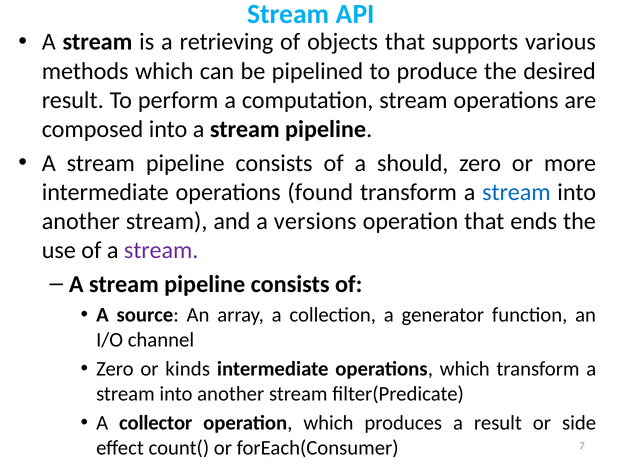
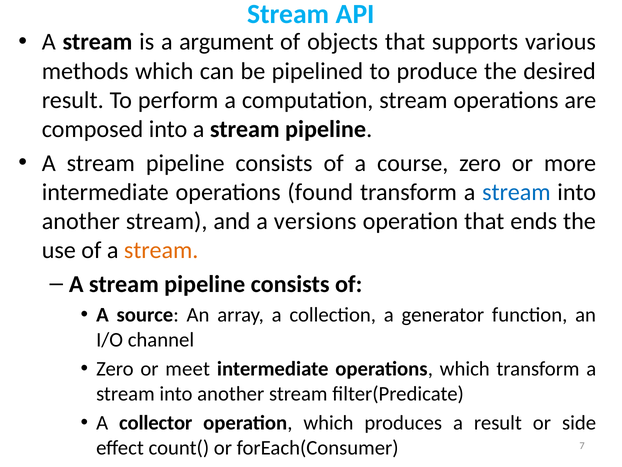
retrieving: retrieving -> argument (226, 42)
should: should -> course (413, 163)
stream colour: purple -> orange (161, 250)
kinds: kinds -> meet (188, 369)
